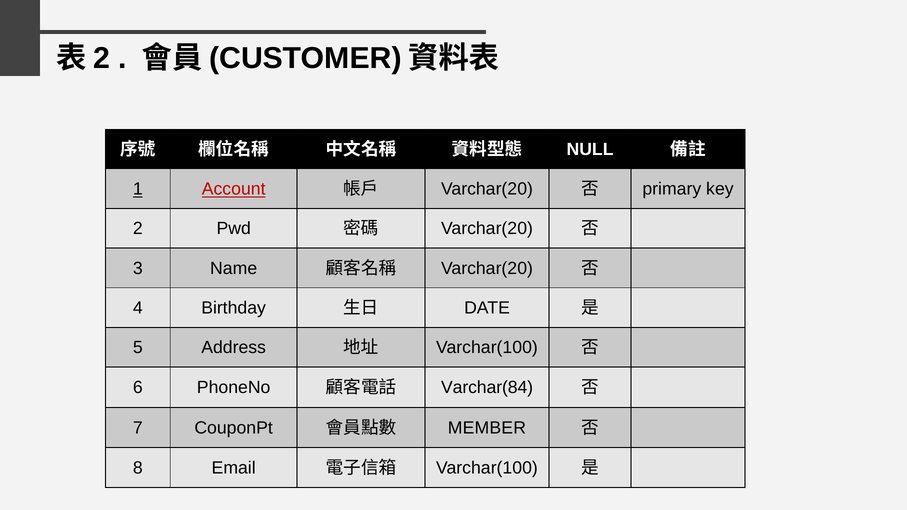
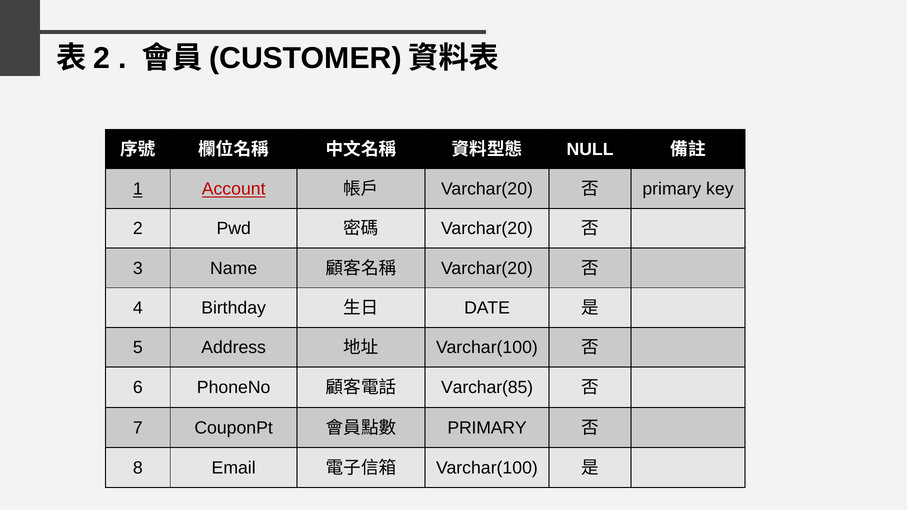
Varchar(84: Varchar(84 -> Varchar(85 (487, 388)
MEMBER: MEMBER -> PRIMARY (487, 428)
